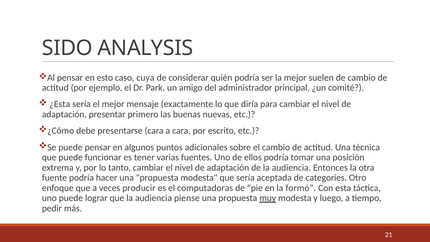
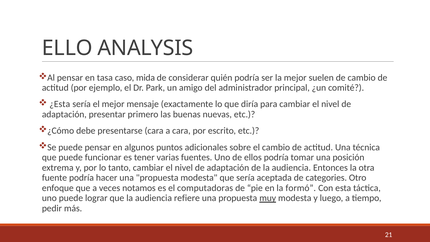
SIDO: SIDO -> ELLO (67, 48)
esto: esto -> tasa (105, 78)
cuya: cuya -> mida (146, 78)
producir: producir -> notamos (139, 188)
piense: piense -> refiere (187, 198)
